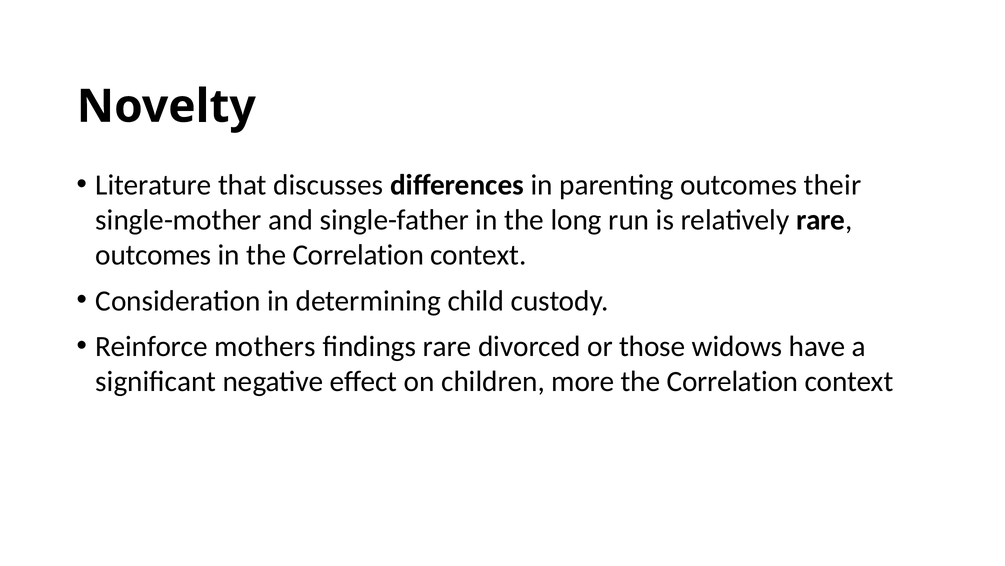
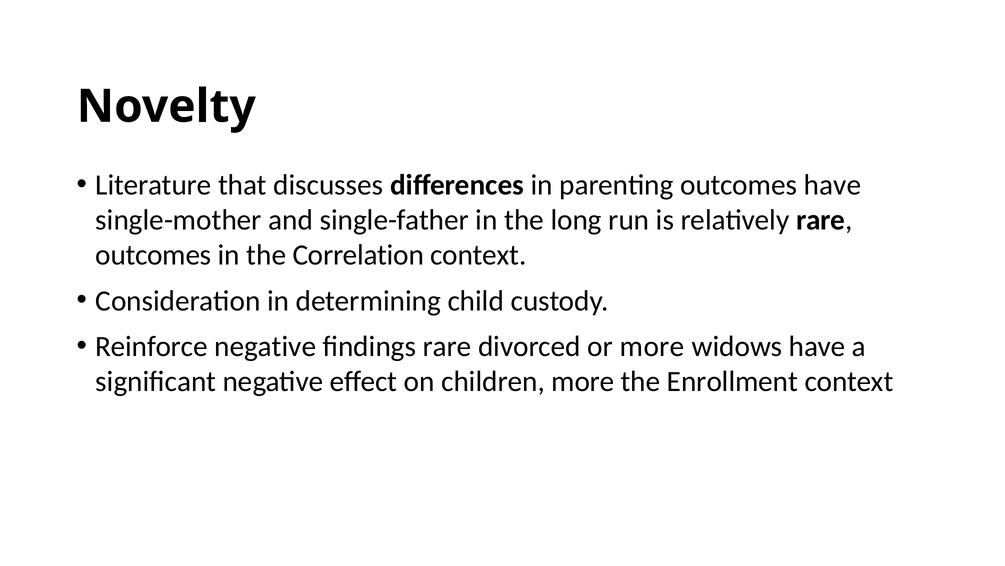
outcomes their: their -> have (833, 185)
Reinforce mothers: mothers -> negative (265, 346)
or those: those -> more (652, 346)
Correlation: Correlation -> Enrollment (732, 381)
